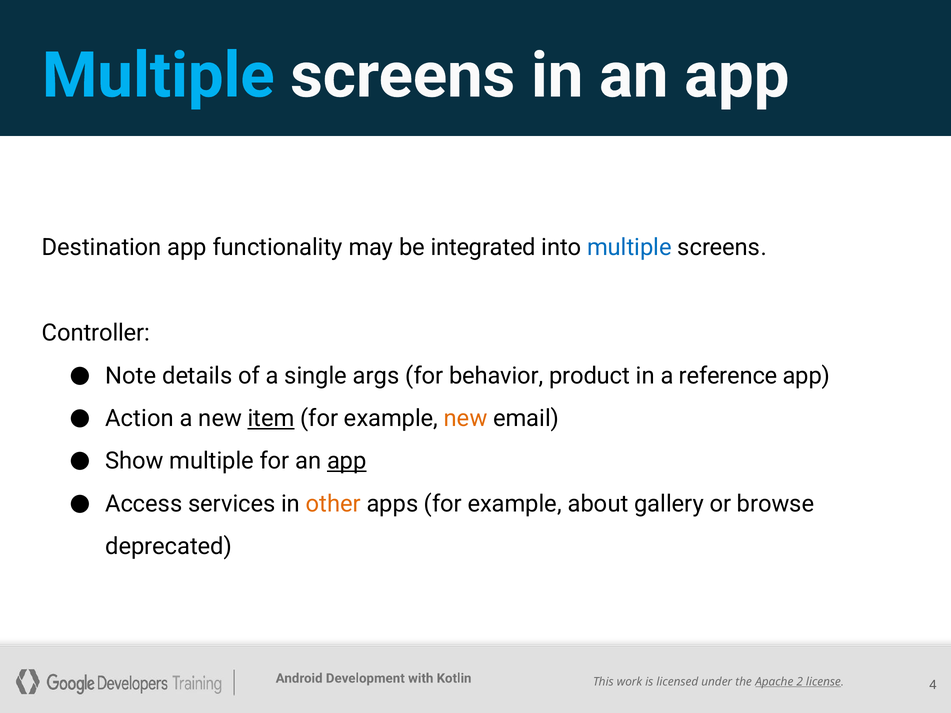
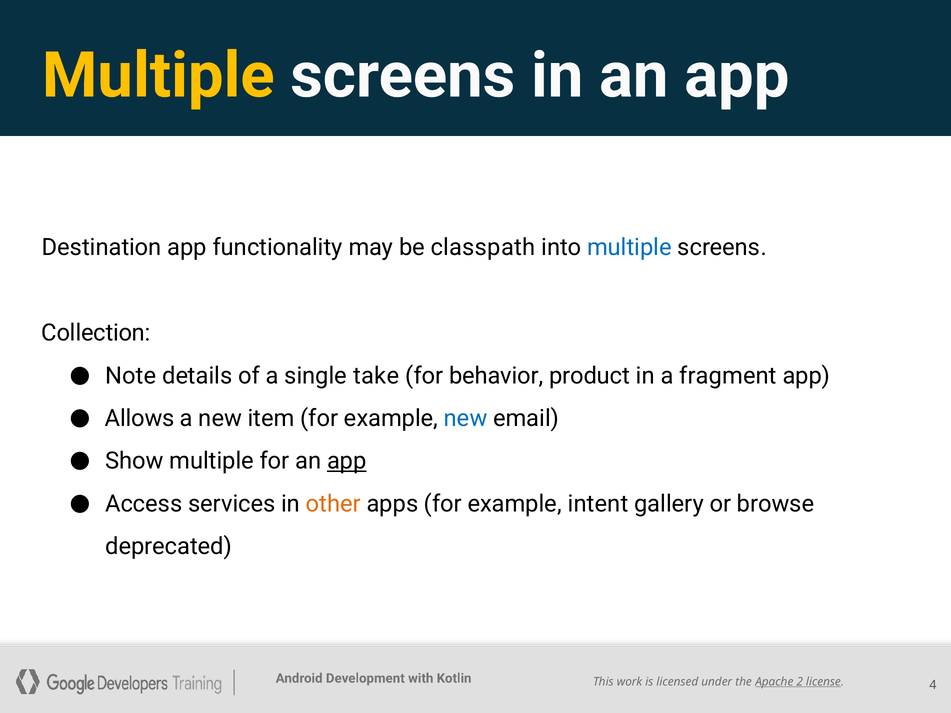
Multiple colour: light blue -> yellow (158, 76)
integrated: integrated -> classpath (483, 248)
Controller: Controller -> Collection (96, 333)
args: args -> take (376, 376)
reference: reference -> fragment (728, 376)
Action: Action -> Allows (140, 419)
item underline: present -> none (271, 419)
new colour: orange -> blue (466, 419)
about: about -> intent (598, 504)
